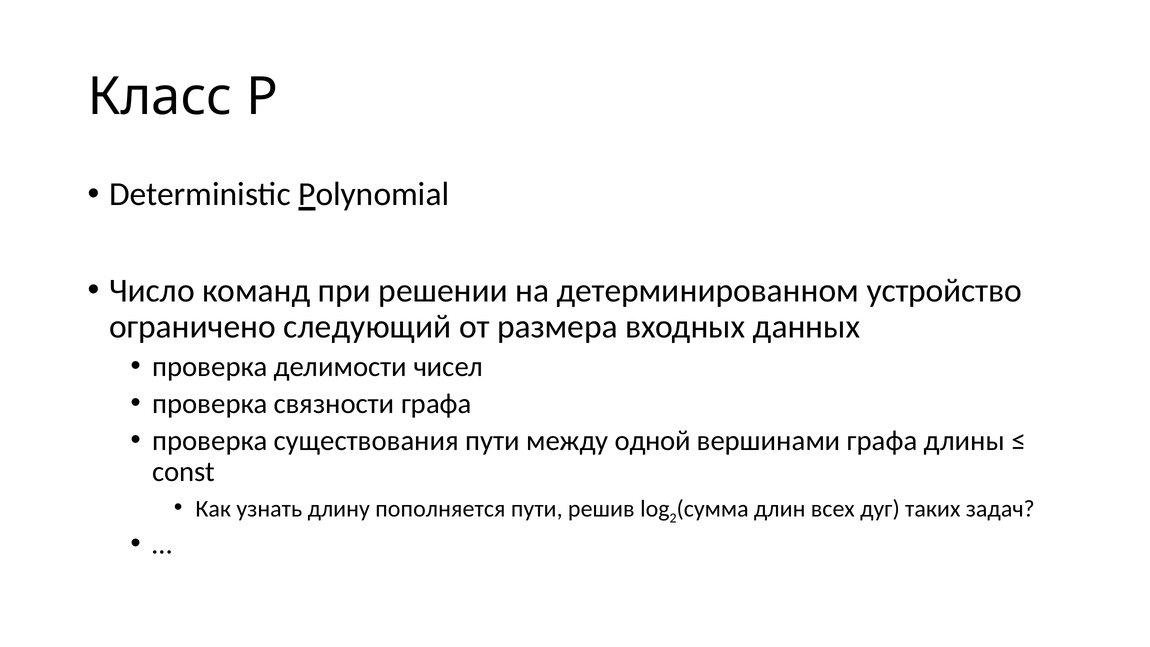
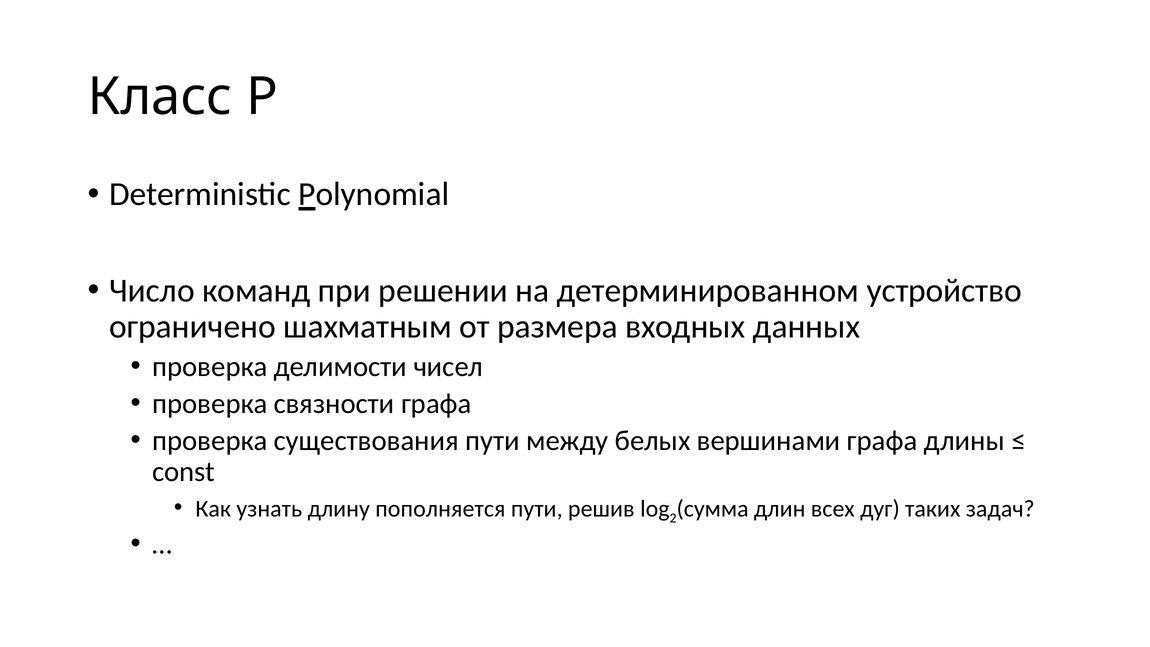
следующий: следующий -> шахматным (368, 327)
одной: одной -> белых (653, 440)
